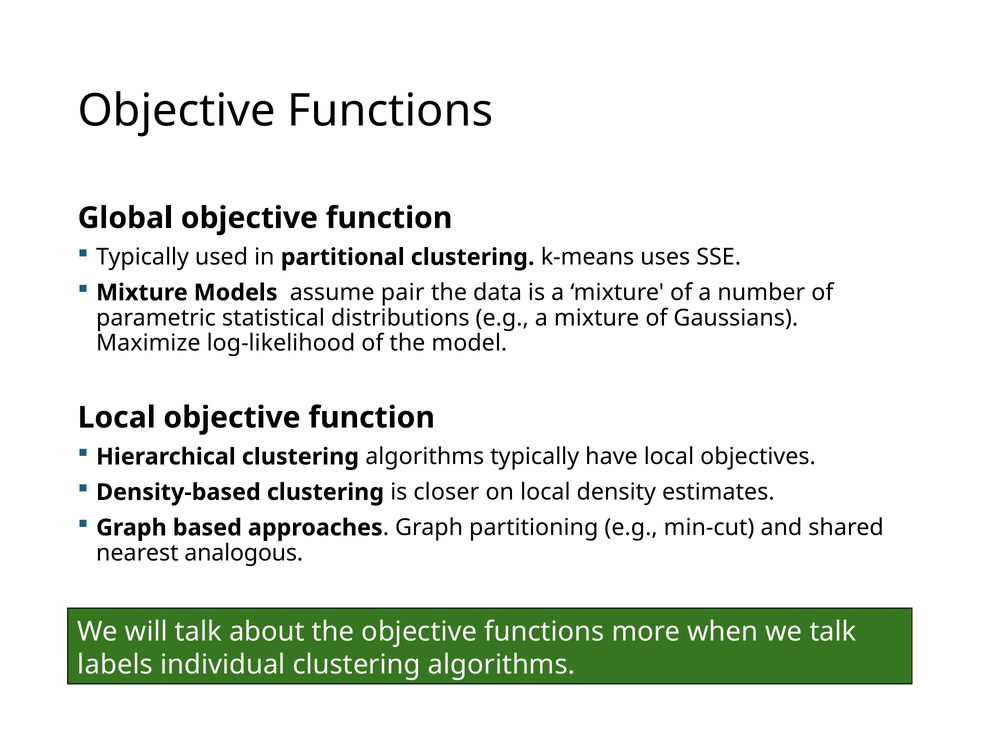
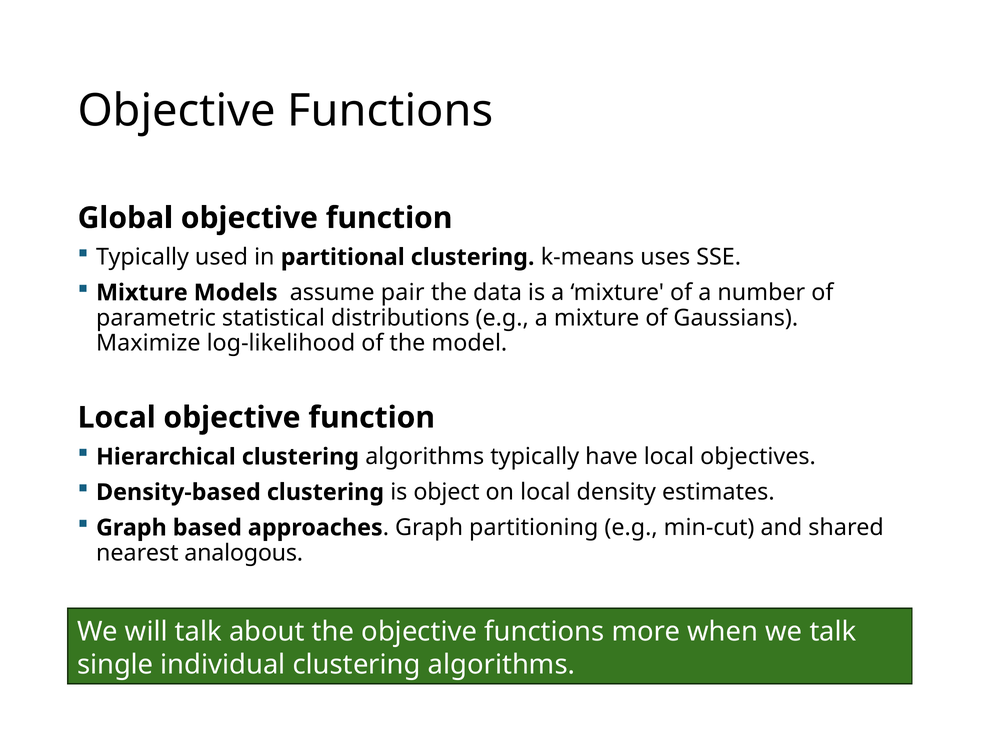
closer: closer -> object (447, 492)
labels: labels -> single (115, 664)
